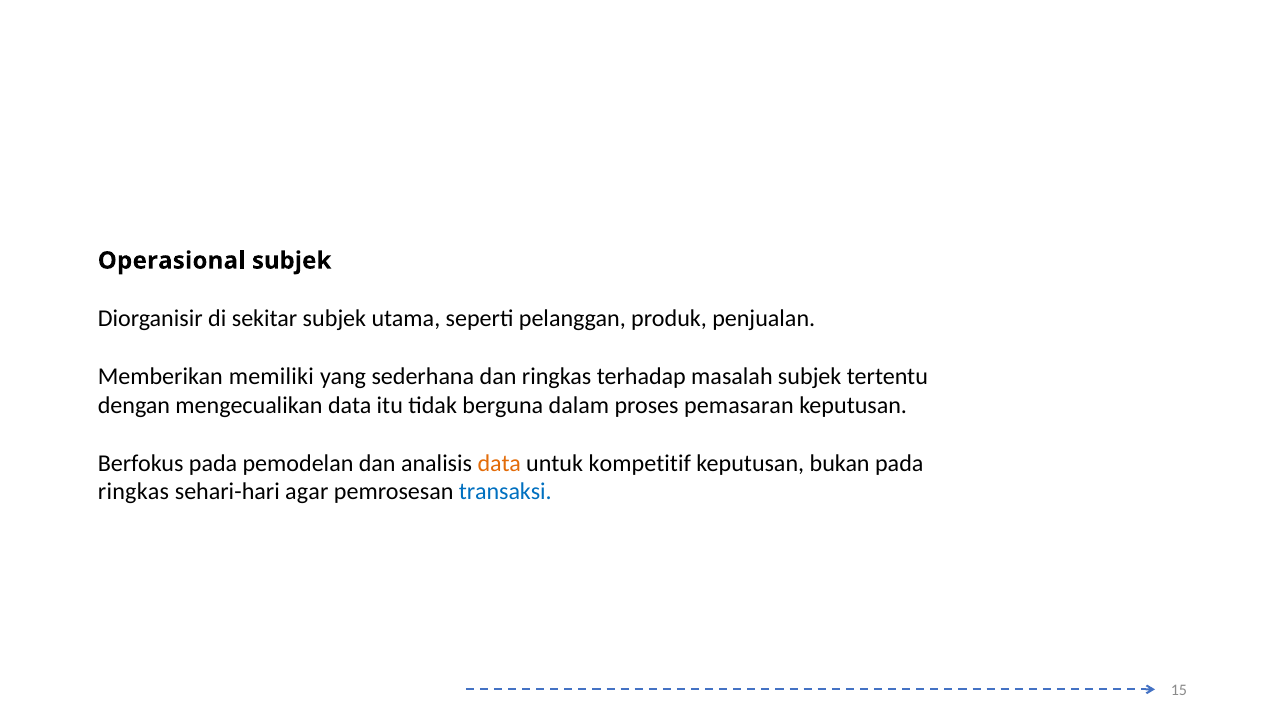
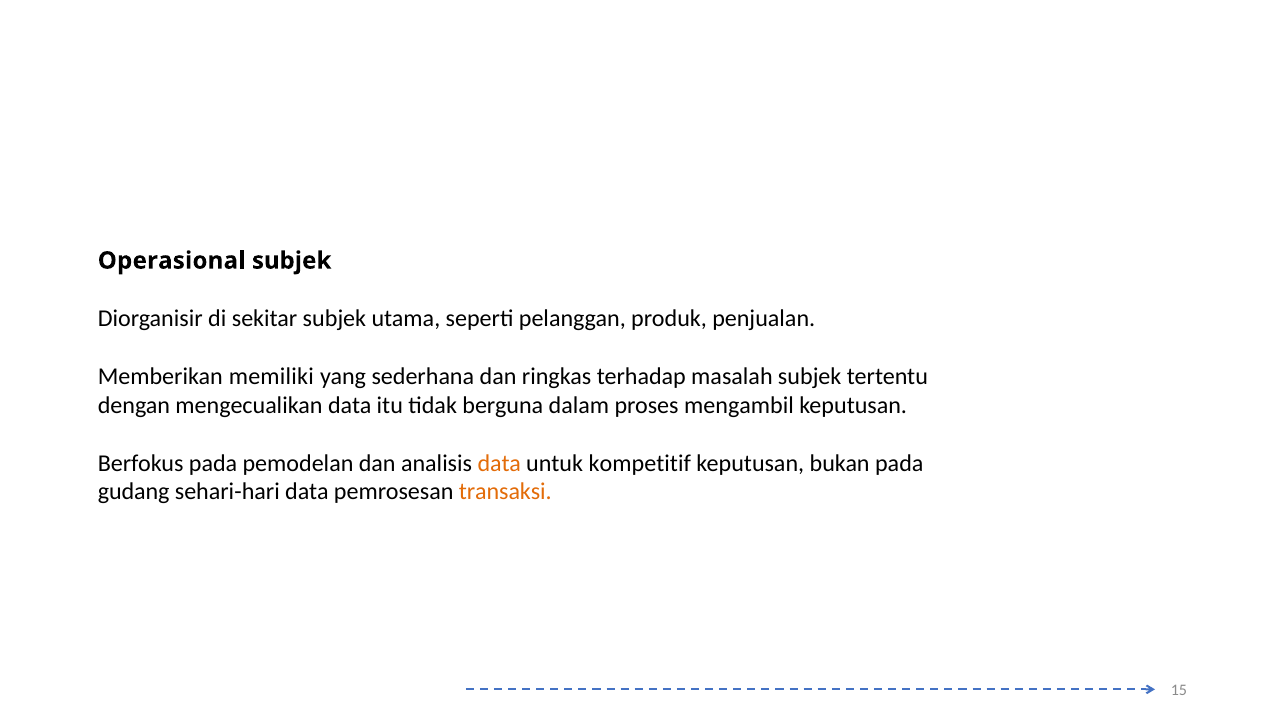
pemasaran: pemasaran -> mengambil (739, 405)
ringkas: ringkas -> gudang (134, 492)
sehari-hari agar: agar -> data (307, 492)
transaksi colour: blue -> orange (505, 492)
